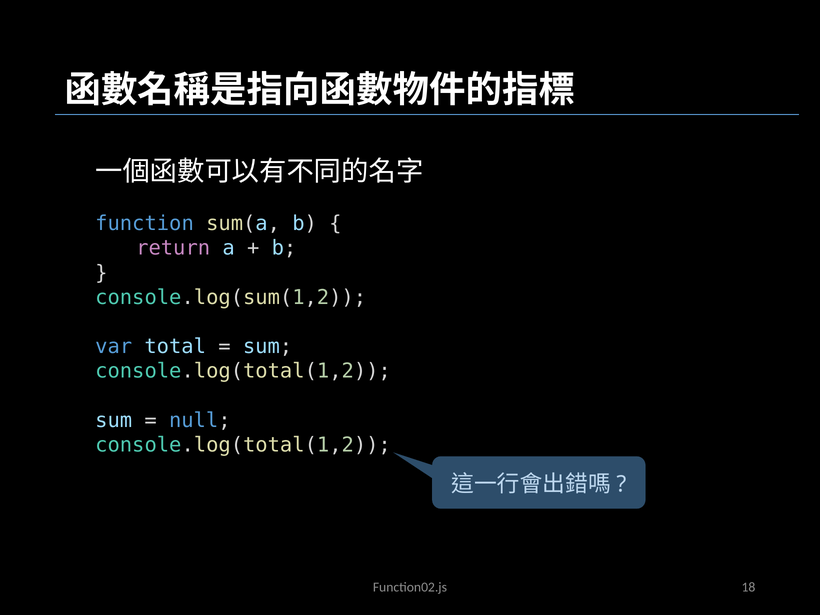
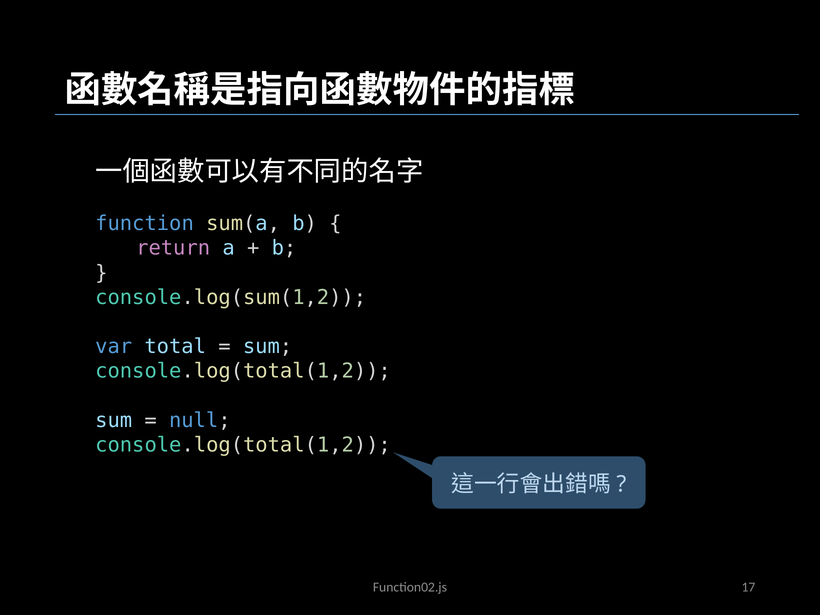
18: 18 -> 17 (749, 587)
